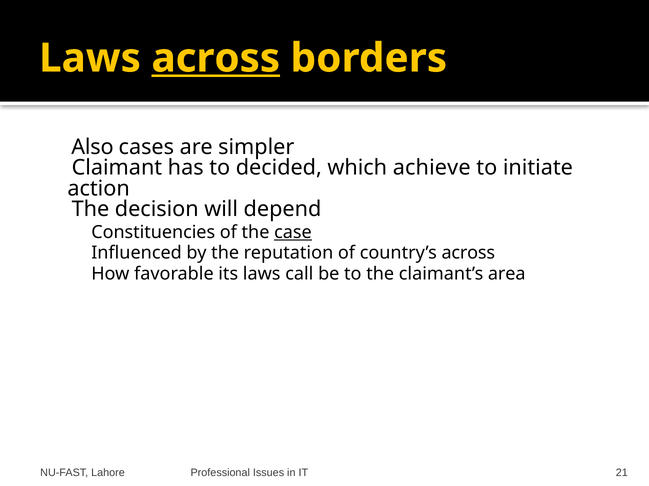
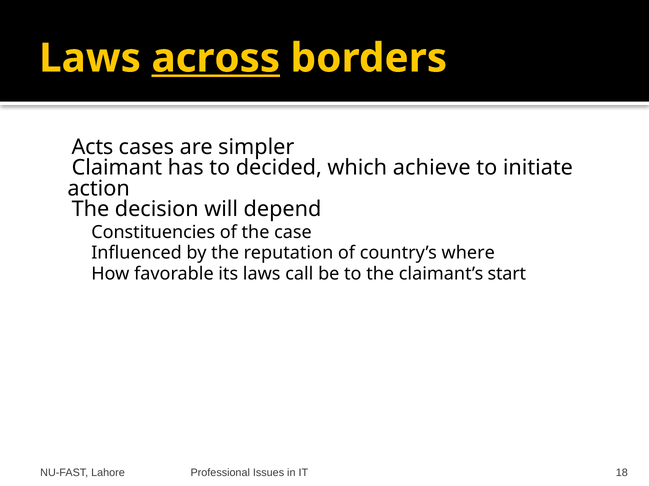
Also: Also -> Acts (92, 147)
case underline: present -> none (293, 232)
country’s across: across -> where (468, 253)
area: area -> start (507, 274)
21: 21 -> 18 (622, 473)
